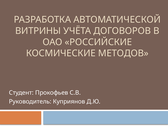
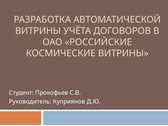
КОСМИЧЕСКИЕ МЕТОДОВ: МЕТОДОВ -> ВИТРИНЫ (123, 53)
